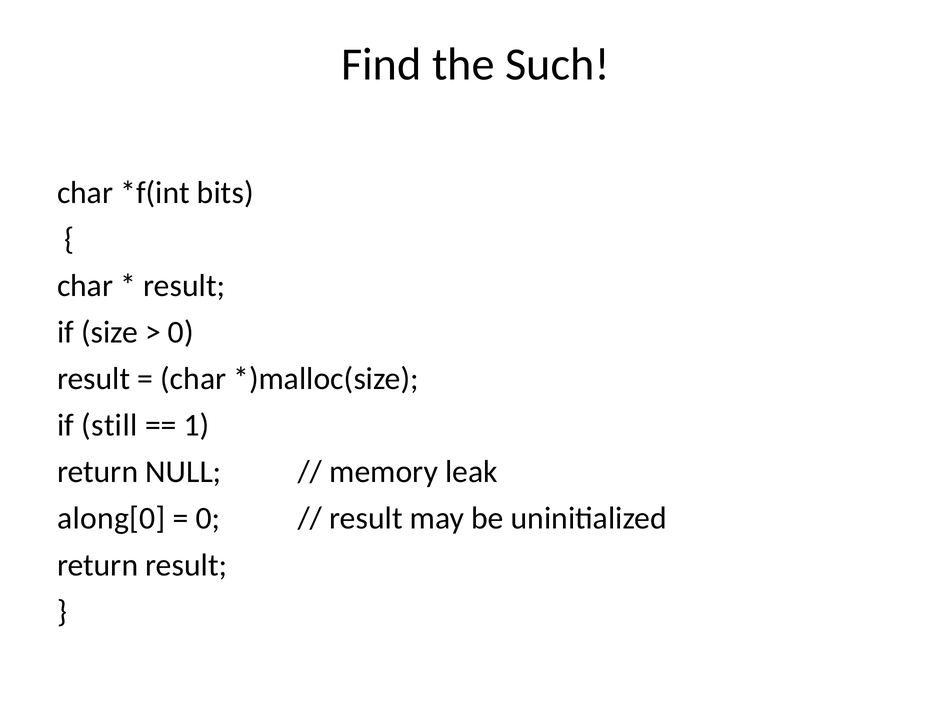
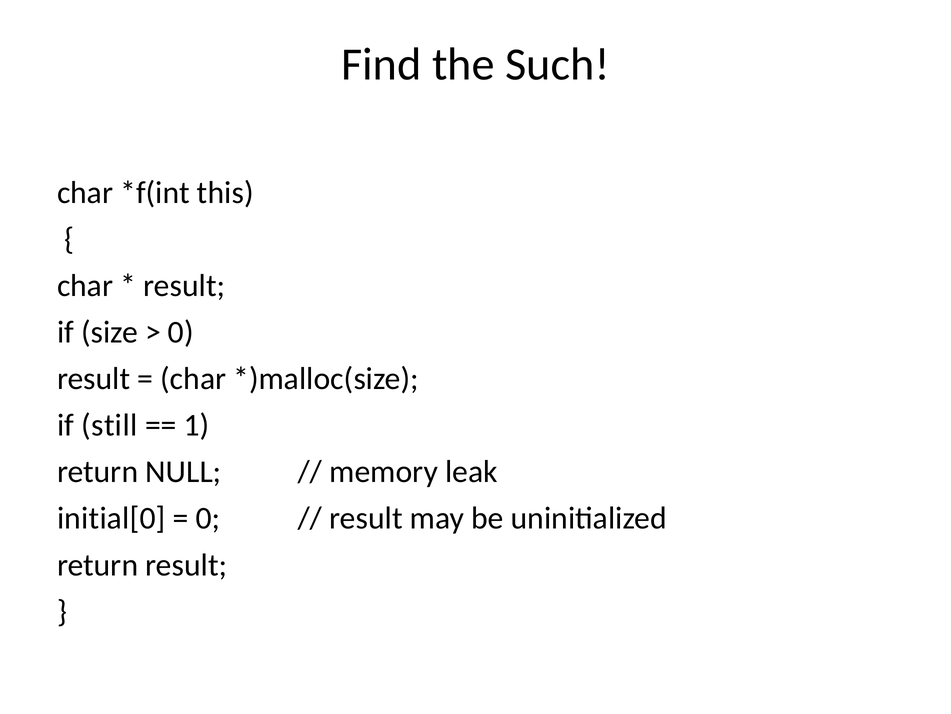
bits: bits -> this (225, 192)
along[0: along[0 -> initial[0 (111, 518)
